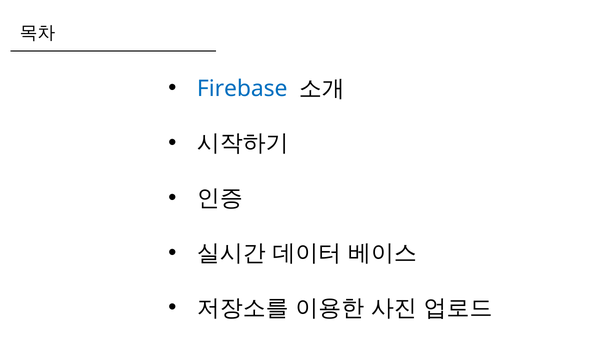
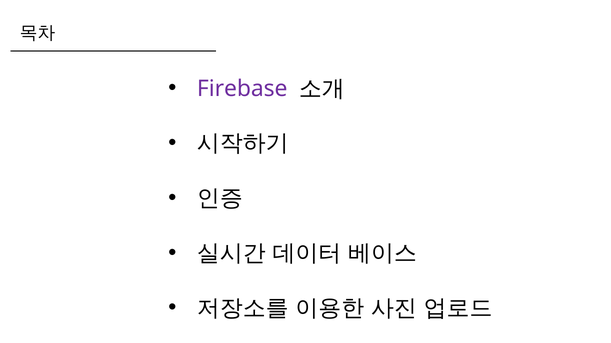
Firebase colour: blue -> purple (242, 89)
